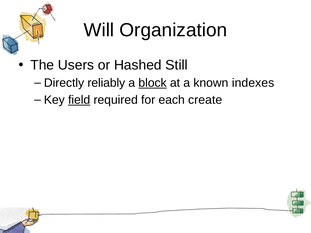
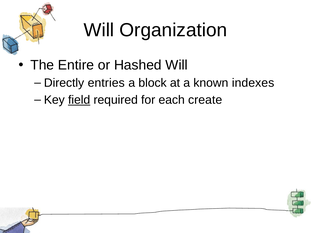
Users: Users -> Entire (76, 65)
Hashed Still: Still -> Will (177, 65)
reliably: reliably -> entries (106, 83)
block underline: present -> none (153, 83)
